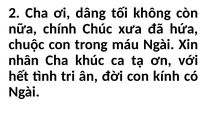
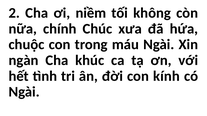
dâng: dâng -> niềm (91, 13)
nhân: nhân -> ngàn (23, 60)
